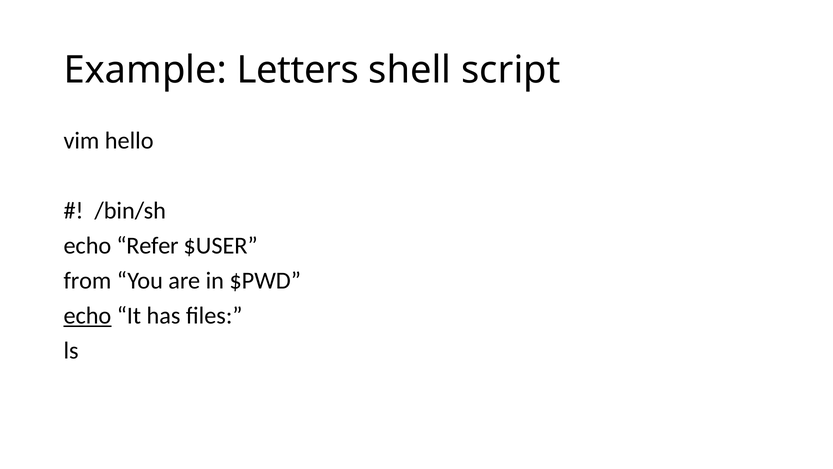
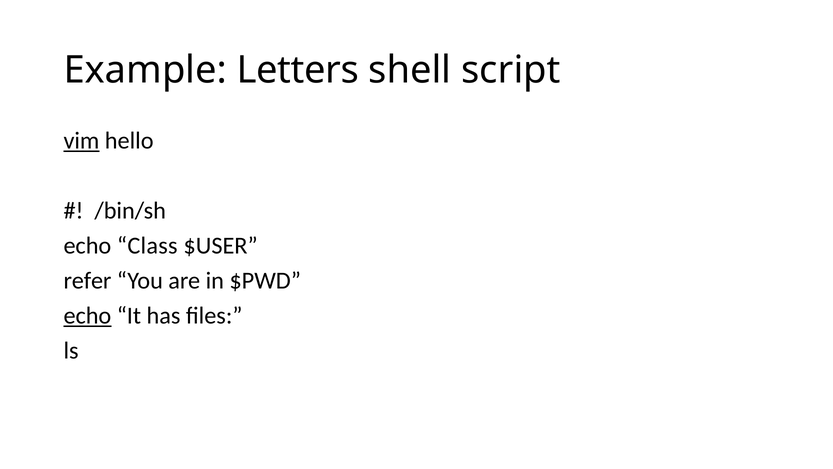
vim underline: none -> present (81, 141)
Refer: Refer -> Class (147, 246)
from: from -> refer (87, 281)
